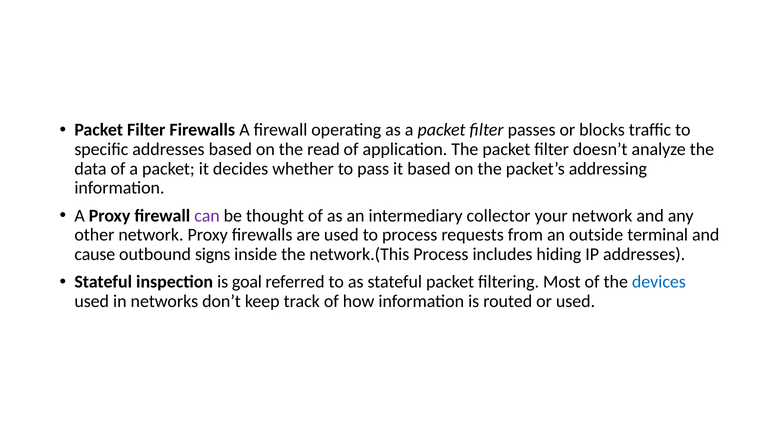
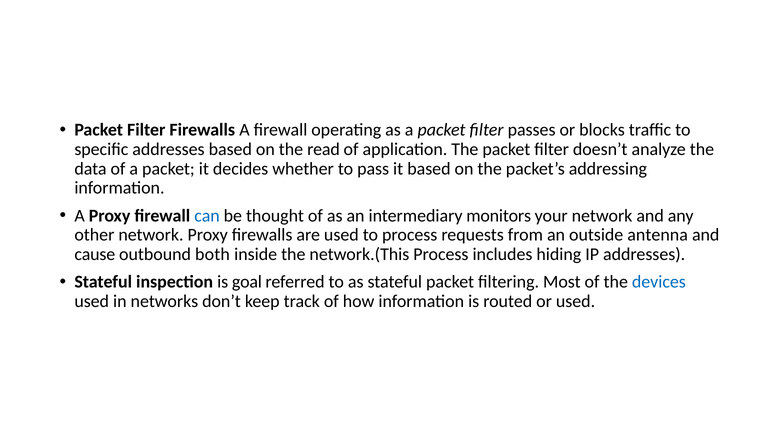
can colour: purple -> blue (207, 215)
collector: collector -> monitors (499, 215)
terminal: terminal -> antenna (658, 235)
signs: signs -> both (212, 254)
